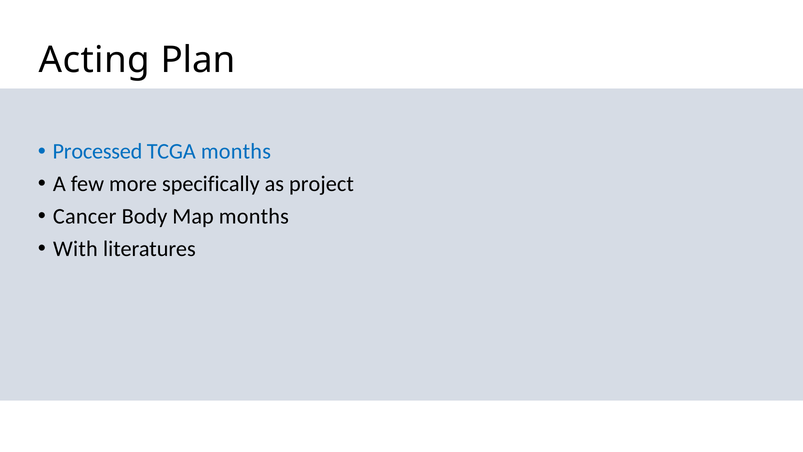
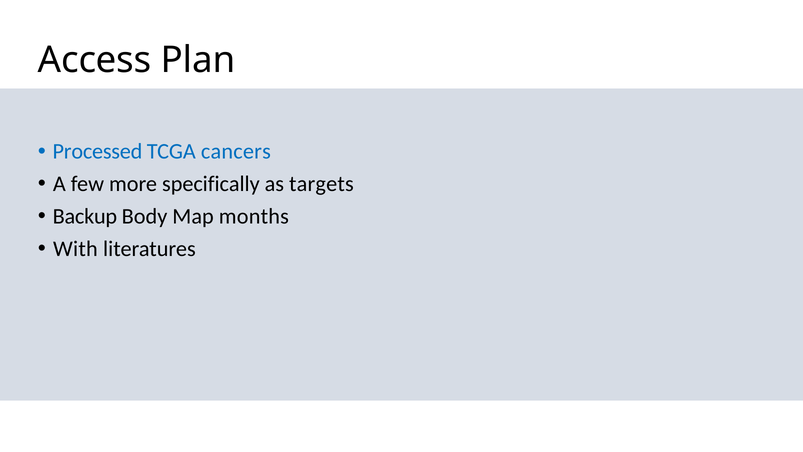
Acting: Acting -> Access (95, 60)
TCGA months: months -> cancers (236, 151)
project: project -> targets (321, 184)
Cancer: Cancer -> Backup (85, 216)
